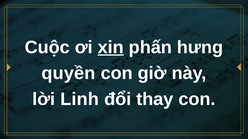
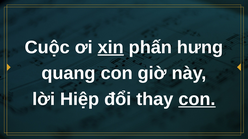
quyền: quyền -> quang (69, 73)
Linh: Linh -> Hiệp (80, 100)
con underline: none -> present (197, 100)
